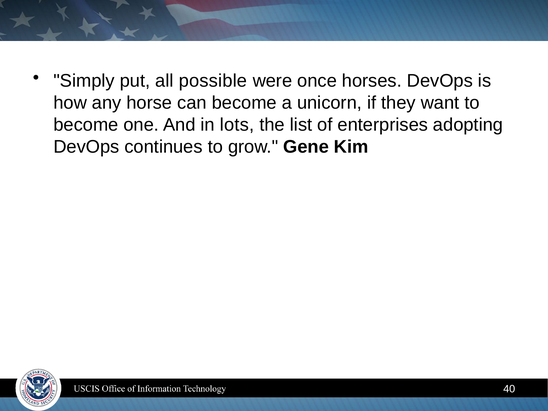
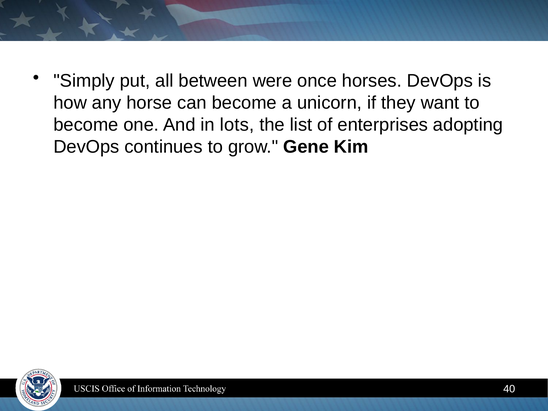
possible: possible -> between (213, 81)
